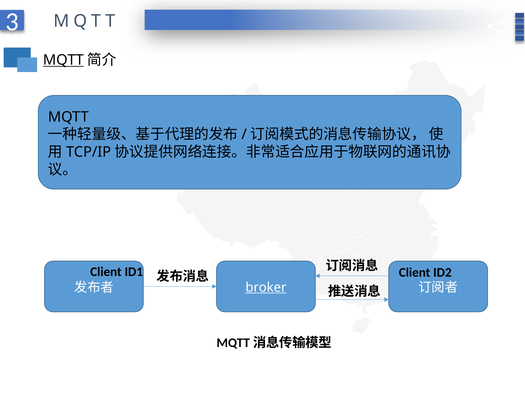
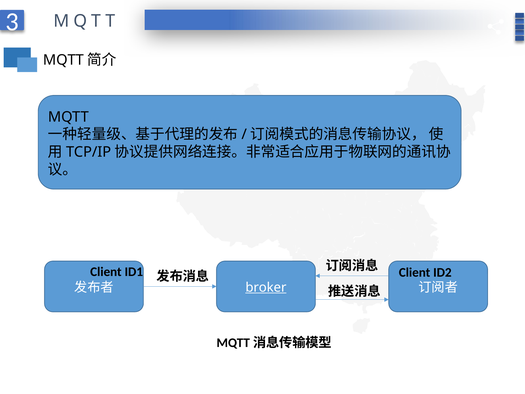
MQTT underline: present -> none (63, 60)
